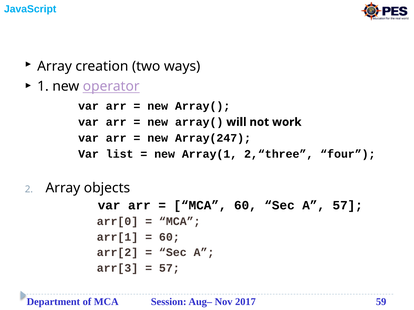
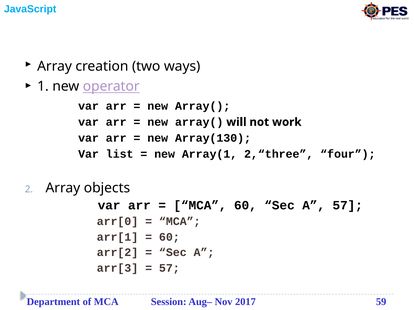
Array(247: Array(247 -> Array(130 (213, 138)
